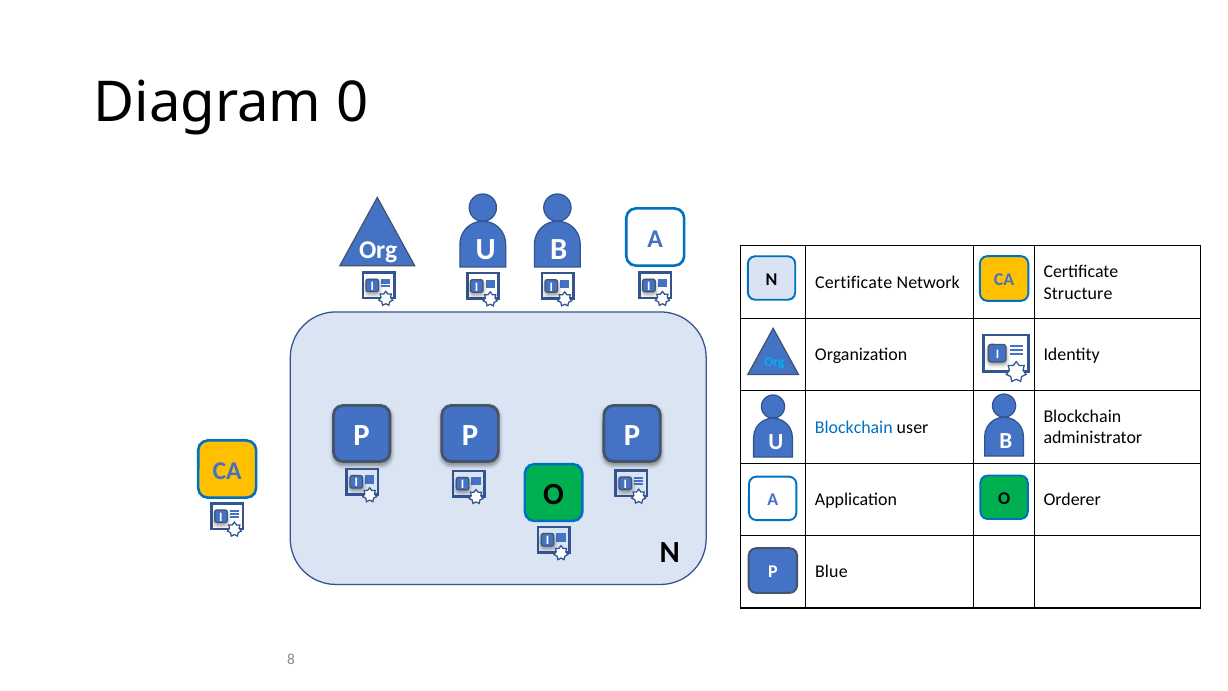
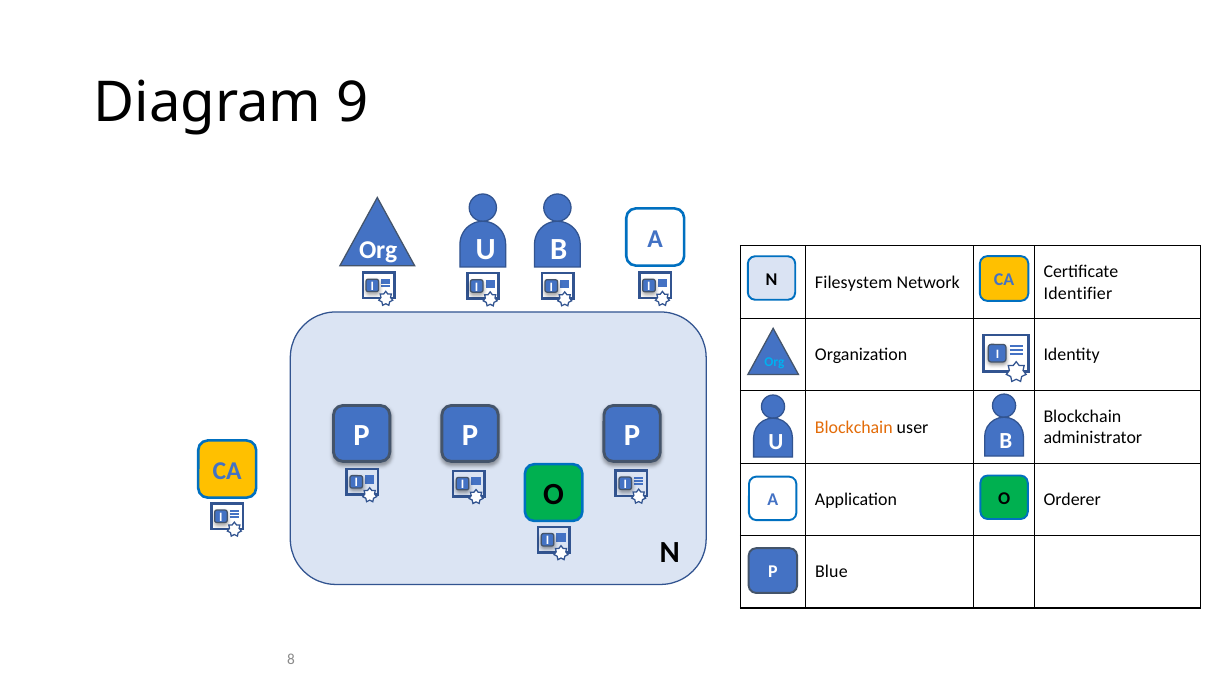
0: 0 -> 9 (352, 103)
Certificate: Certificate -> Filesystem (854, 282)
Structure: Structure -> Identifier (1078, 293)
Blockchain colour: blue -> orange (854, 427)
